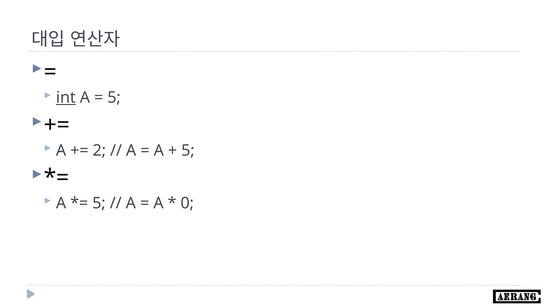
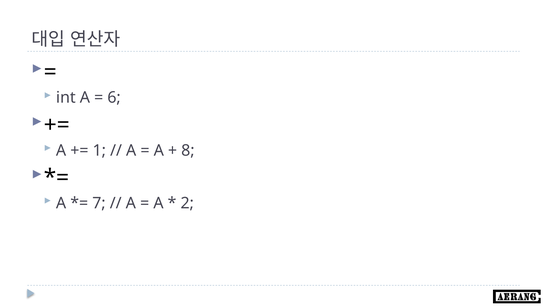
int underline: present -> none (66, 98)
5: 5 -> 6 (114, 98)
2: 2 -> 1 (99, 150)
5: 5 -> 8 (188, 150)
5: 5 -> 7 (99, 203)
0: 0 -> 2 (187, 203)
